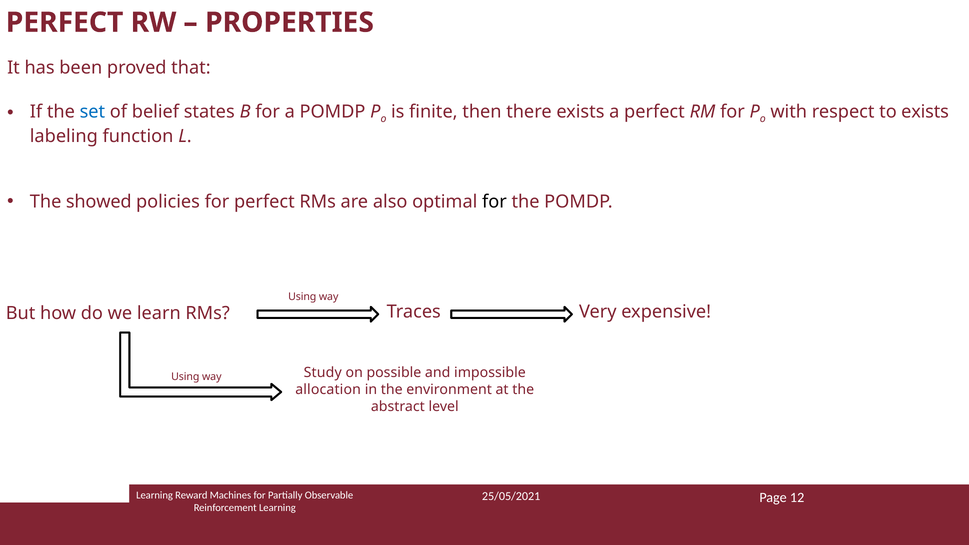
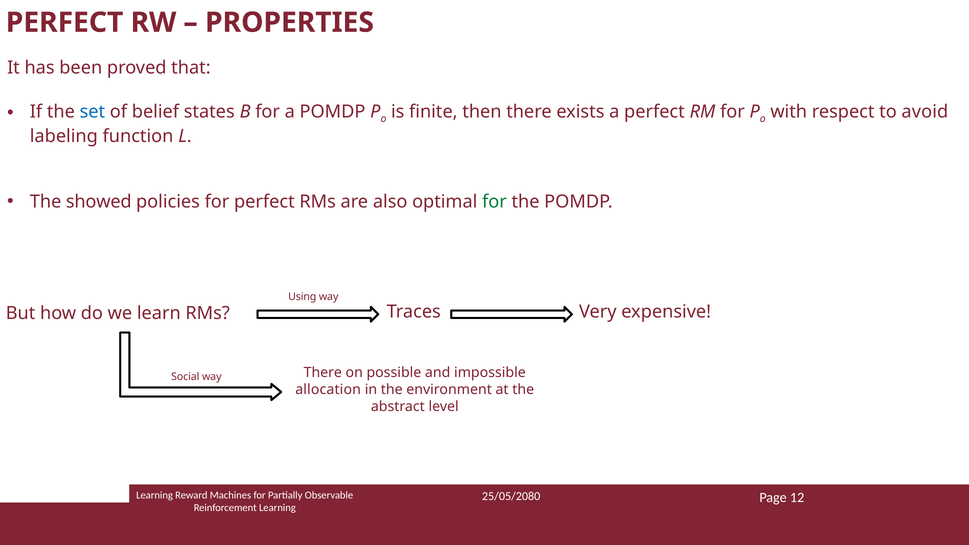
to exists: exists -> avoid (925, 112)
for colour: black -> green (494, 202)
Study: Study -> There (323, 373)
Using: Using -> Social (185, 377)
25/05/2021: 25/05/2021 -> 25/05/2080 (511, 496)
